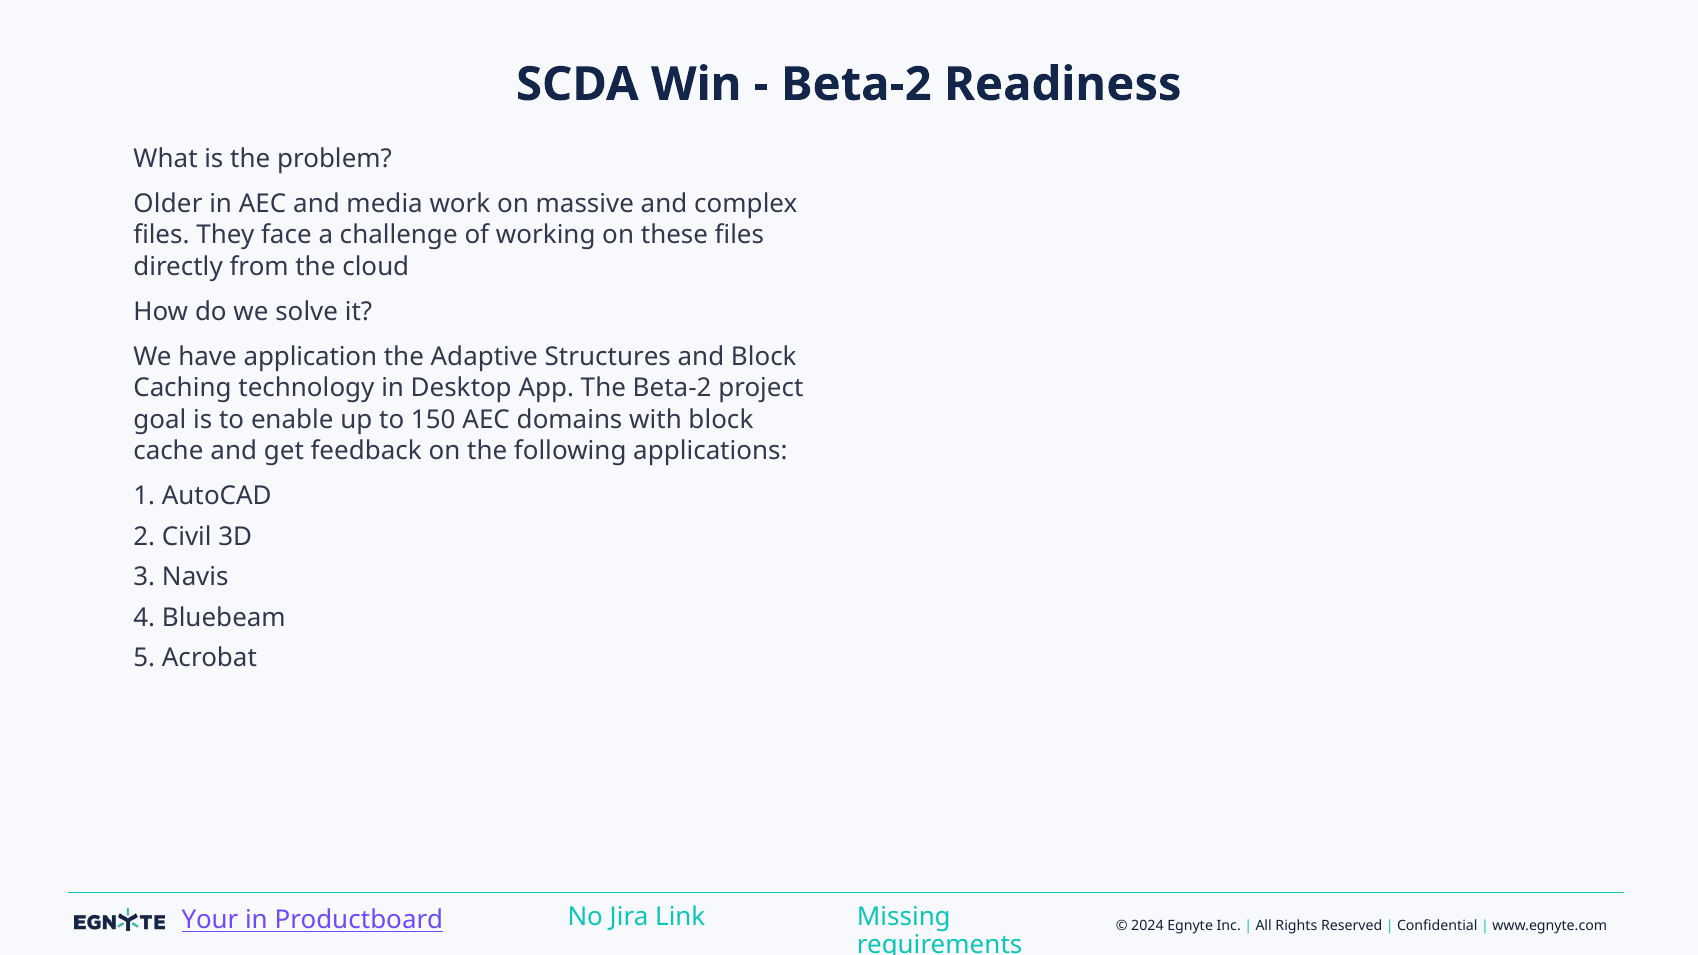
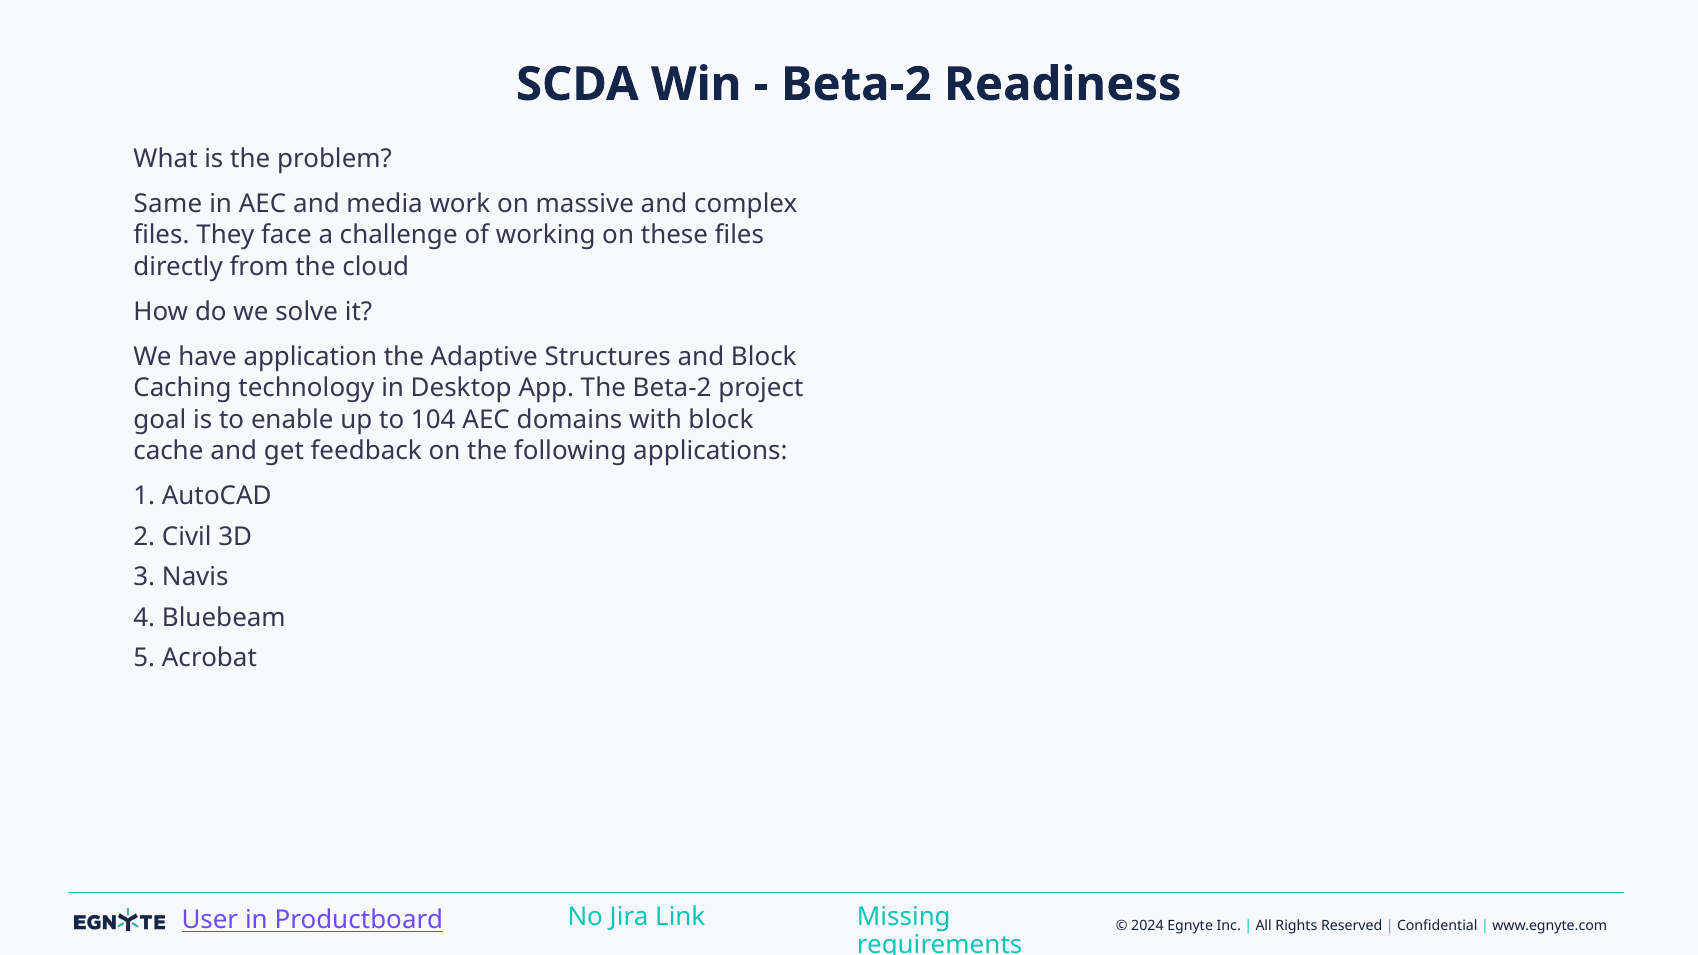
Older: Older -> Same (168, 204)
150: 150 -> 104 (433, 420)
Your: Your -> User (210, 920)
